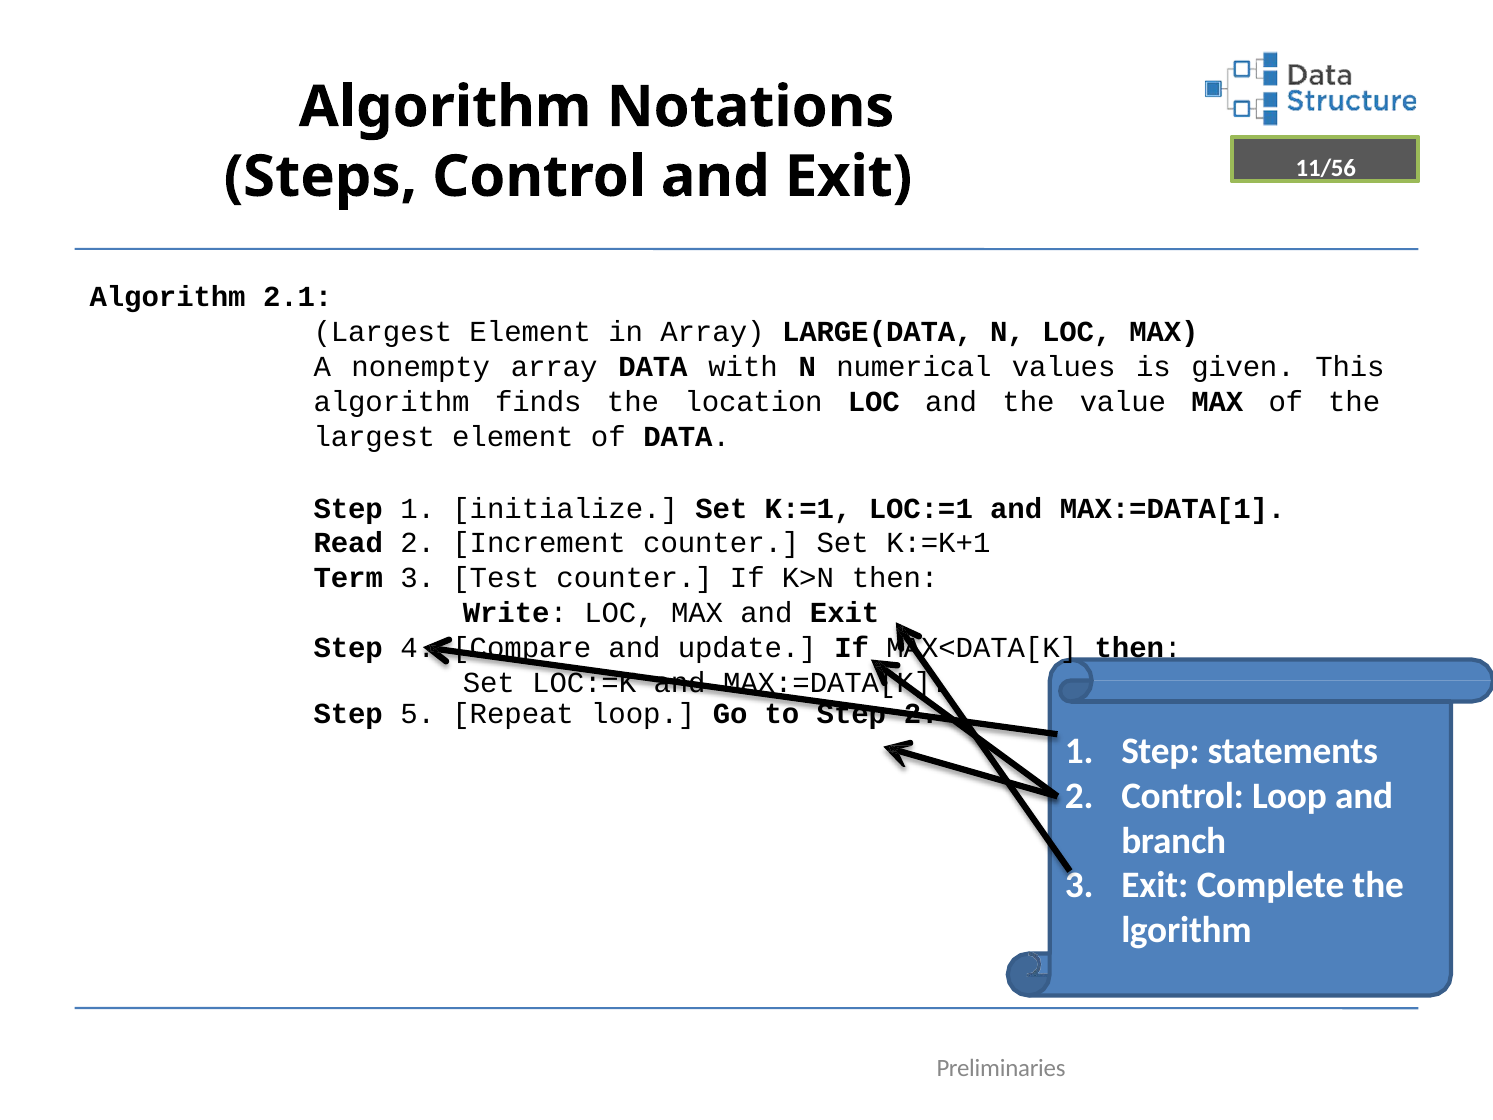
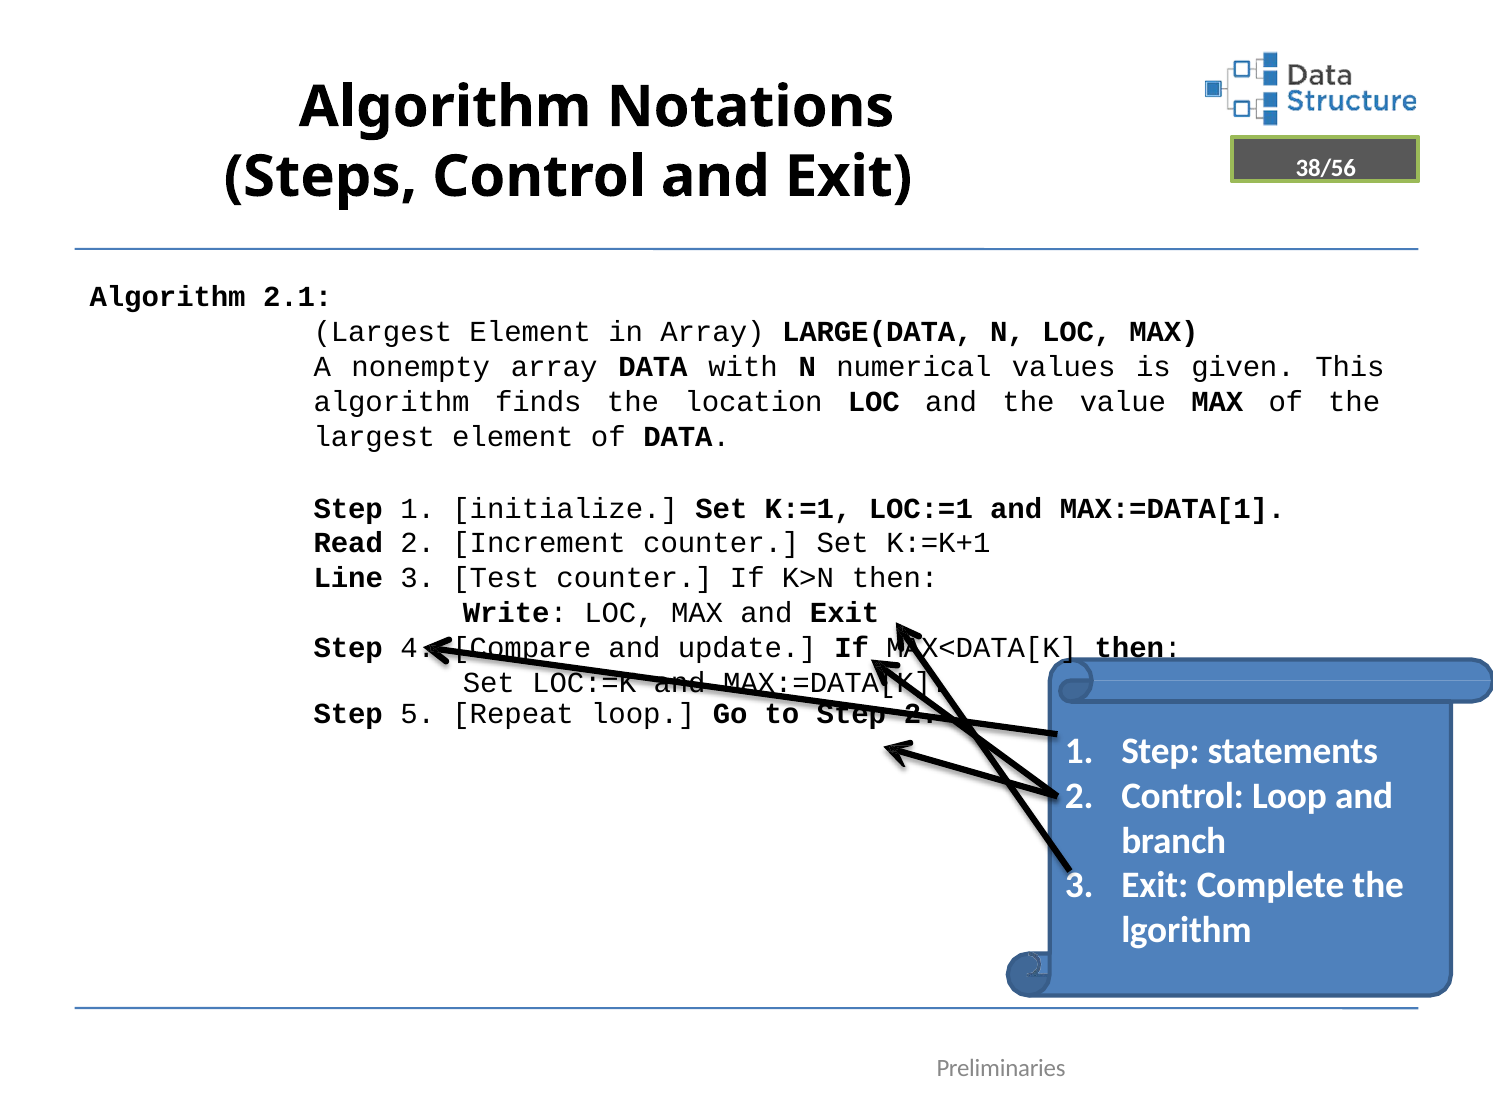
11/56: 11/56 -> 38/56 (1326, 168)
Term: Term -> Line (348, 578)
